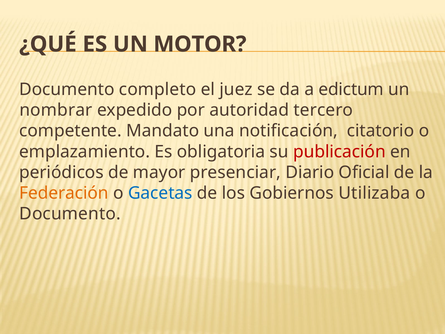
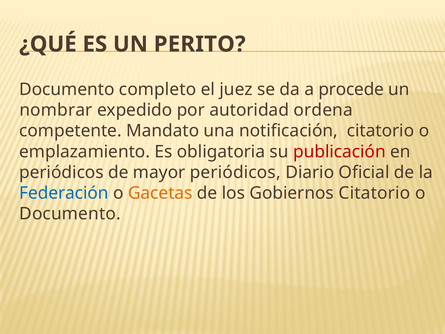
MOTOR: MOTOR -> PERITO (200, 44)
edictum: edictum -> procede (351, 89)
tercero: tercero -> ordena (323, 110)
mayor presenciar: presenciar -> periódicos (235, 172)
Federación colour: orange -> blue (64, 193)
Gacetas colour: blue -> orange (160, 193)
Gobiernos Utilizaba: Utilizaba -> Citatorio (374, 193)
